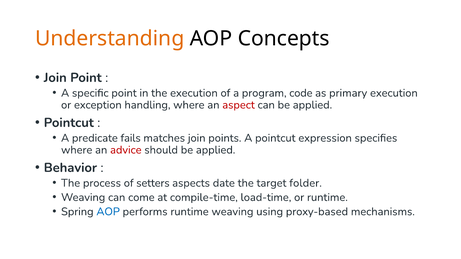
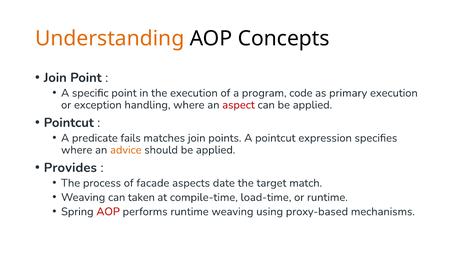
advice colour: red -> orange (126, 150)
Behavior: Behavior -> Provides (70, 168)
setters: setters -> facade (153, 183)
folder: folder -> match (306, 183)
come: come -> taken (141, 198)
AOP colour: blue -> red (108, 212)
